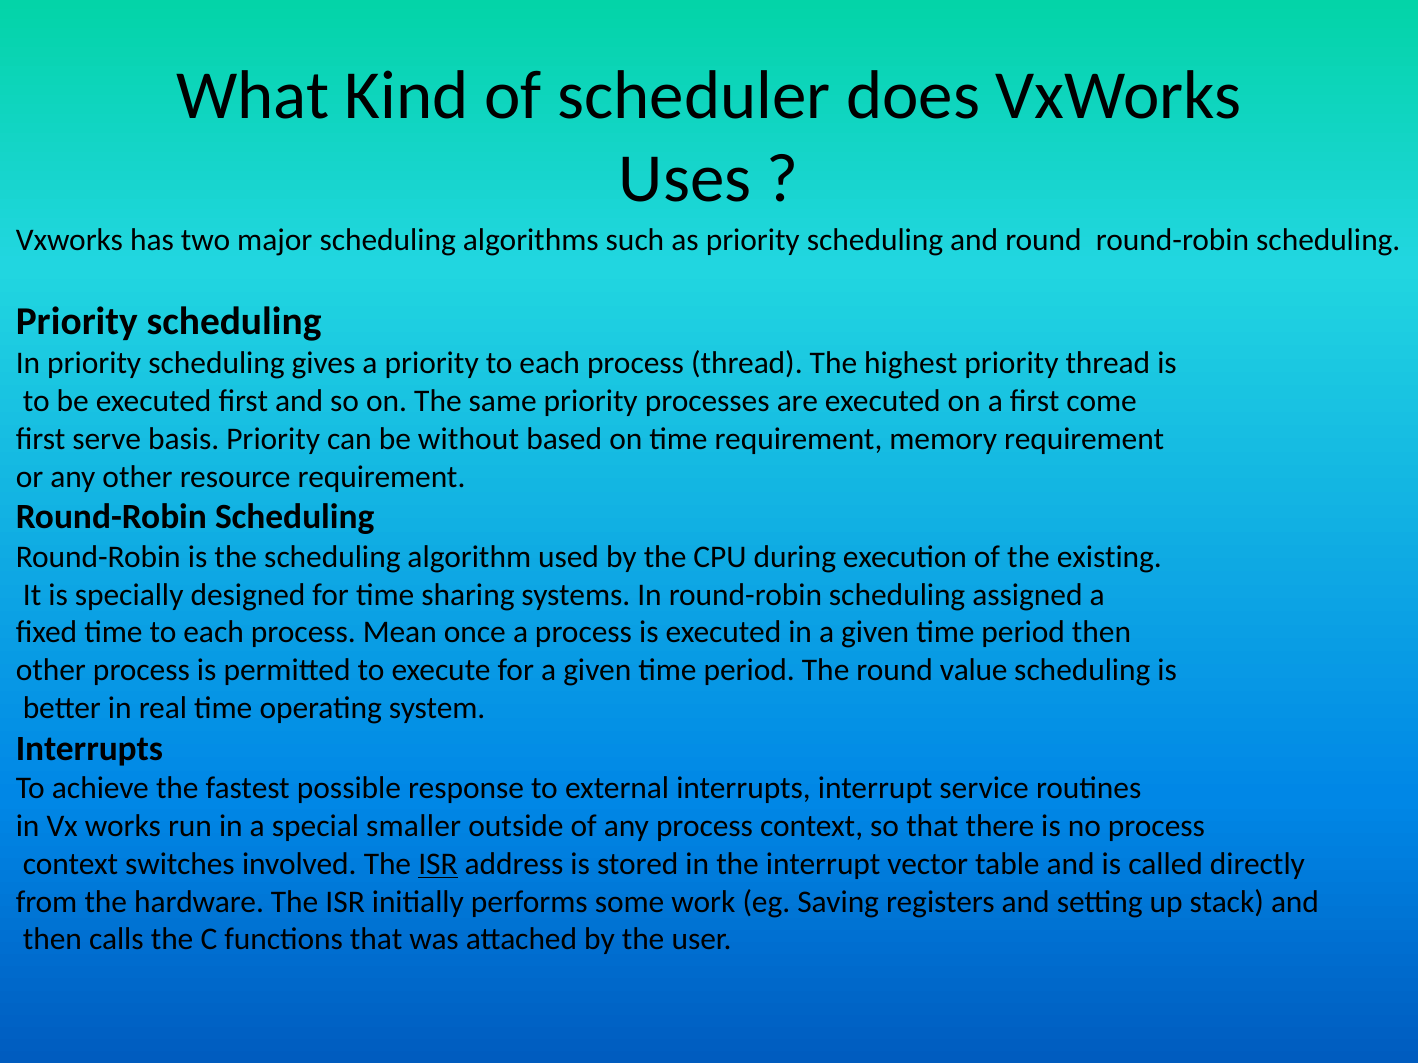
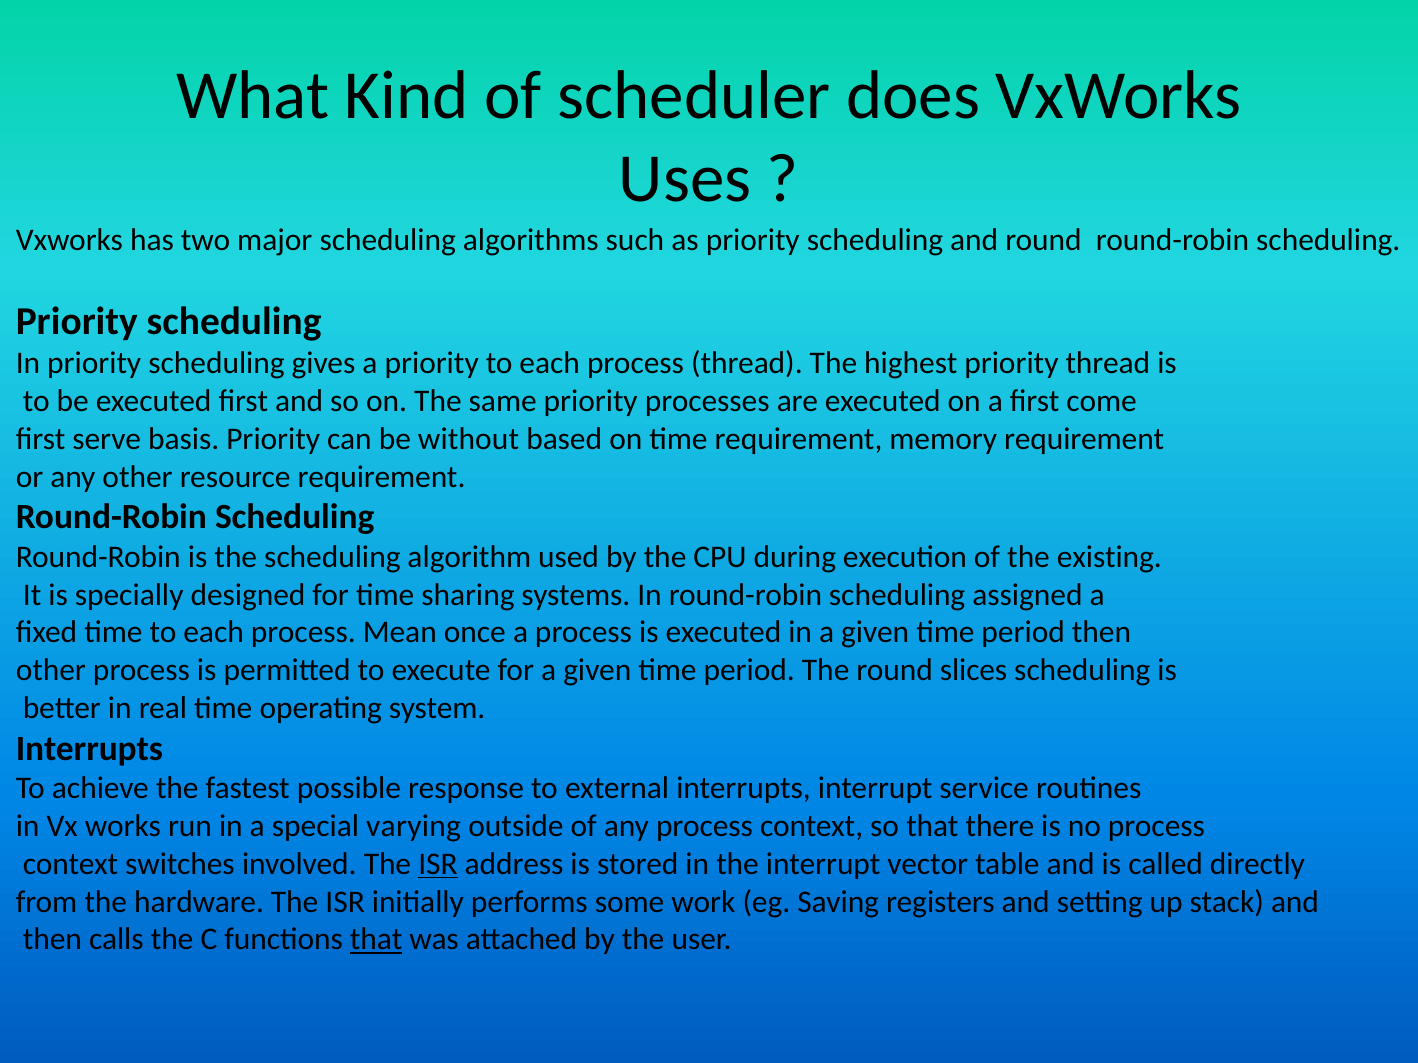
value: value -> slices (974, 671)
smaller: smaller -> varying (414, 827)
that underline: none -> present (376, 940)
